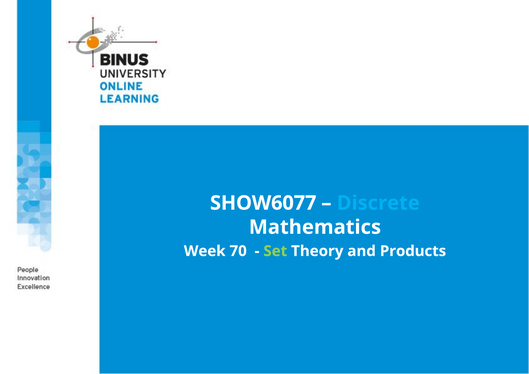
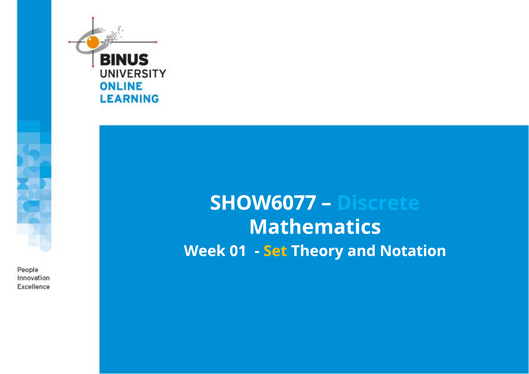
70: 70 -> 01 (238, 251)
Set colour: light green -> yellow (275, 251)
Products: Products -> Notation (413, 251)
